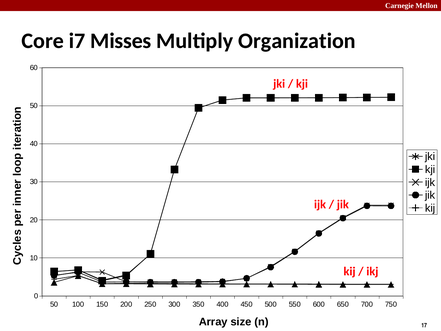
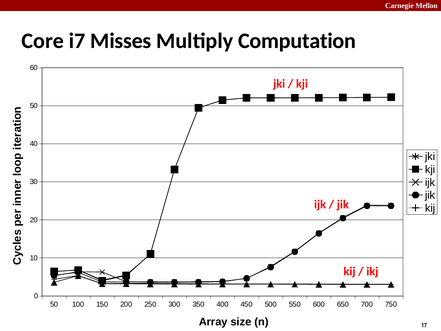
Organization: Organization -> Computation (297, 41)
